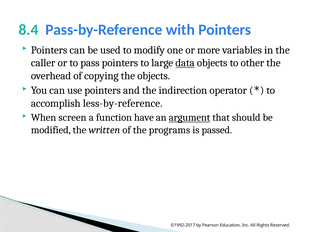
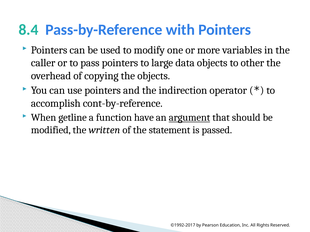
data underline: present -> none (185, 63)
less-by-reference: less-by-reference -> cont-by-reference (123, 103)
screen: screen -> getline (73, 118)
programs: programs -> statement (170, 130)
